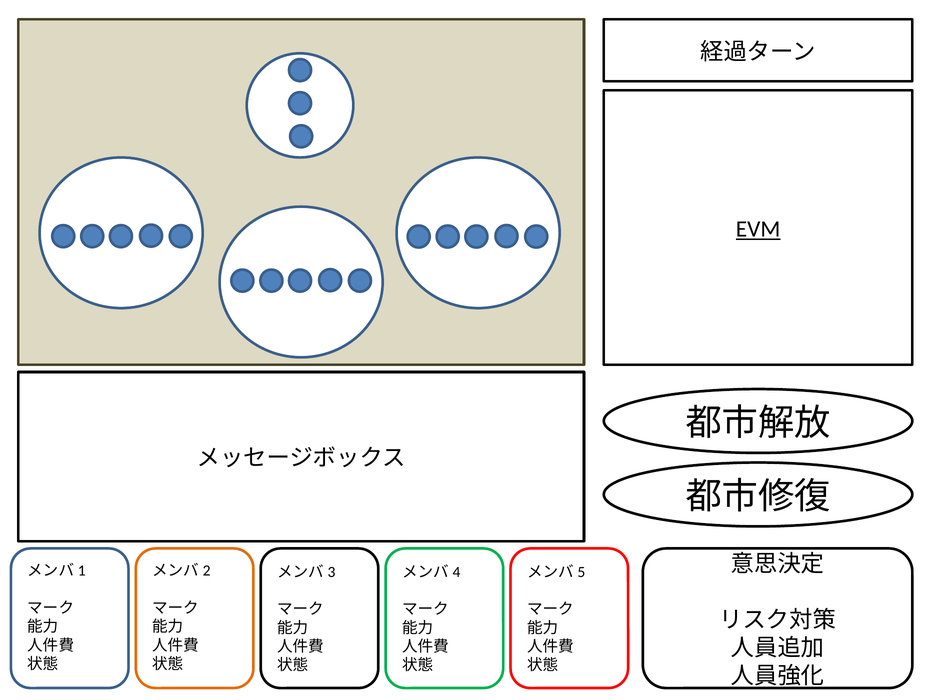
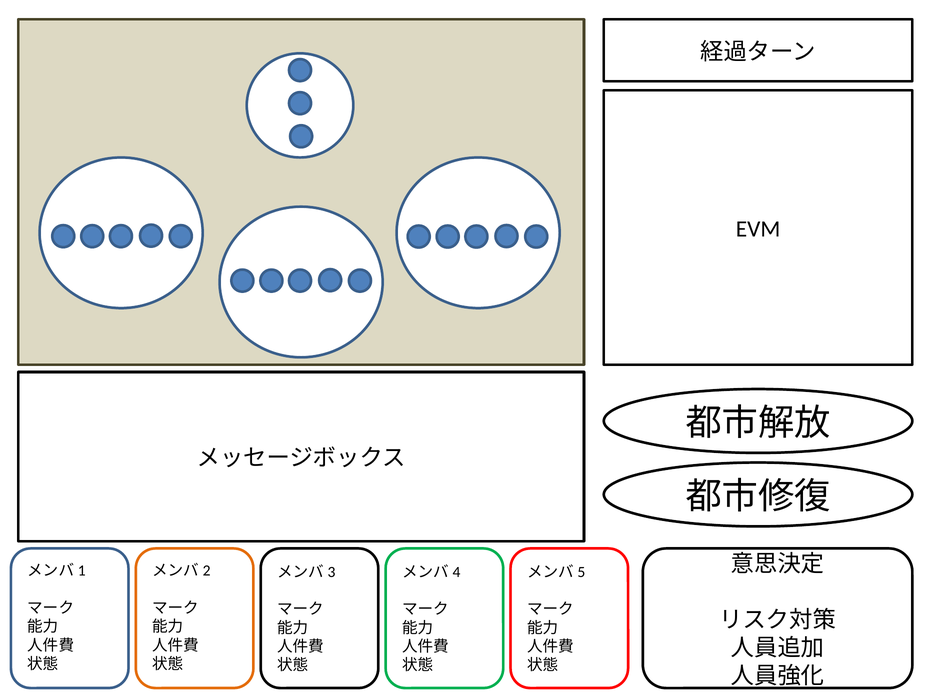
EVM underline: present -> none (758, 229)
